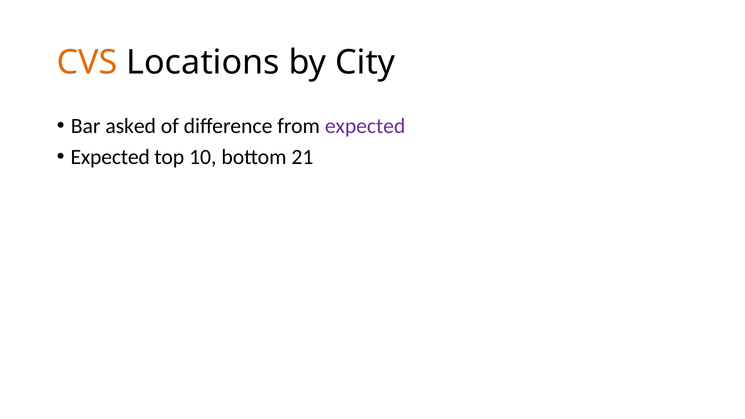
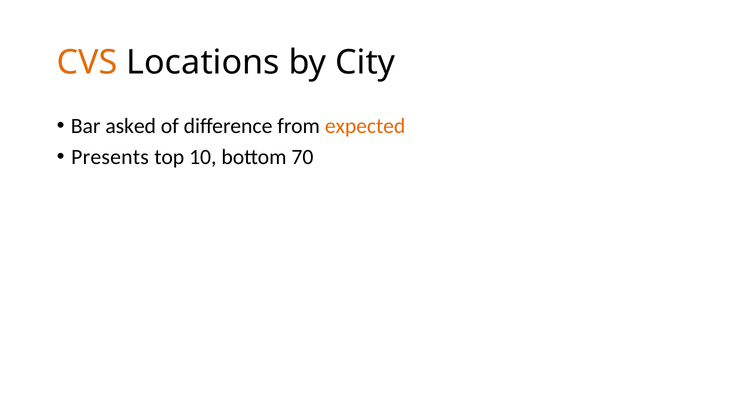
expected colour: purple -> orange (365, 126)
Expected: Expected -> Presents (110, 157)
21: 21 -> 70 (302, 157)
